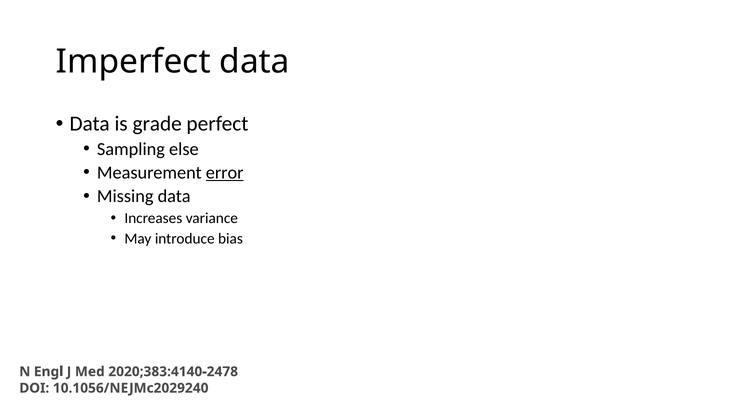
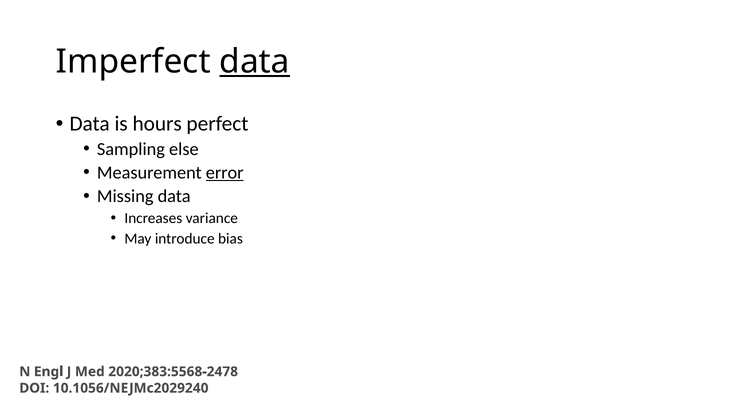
data underline: none -> present (255, 61)
grade: grade -> hours (157, 124)
2020;383:4140-2478: 2020;383:4140-2478 -> 2020;383:5568-2478 (173, 371)
